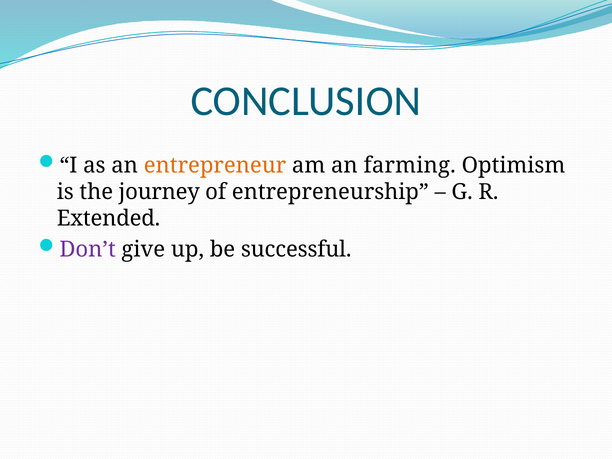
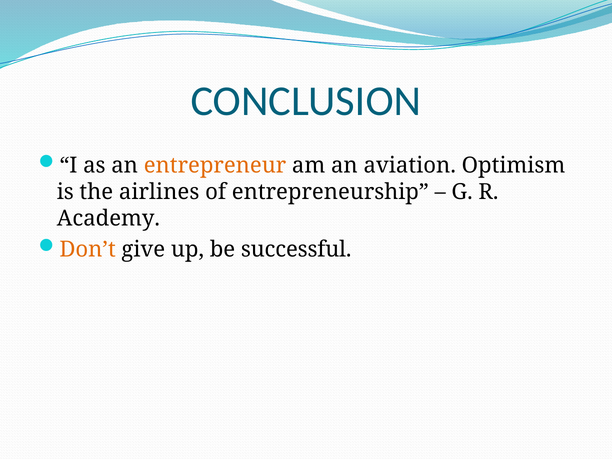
farming: farming -> aviation (410, 165)
journey: journey -> airlines (159, 192)
Extended: Extended -> Academy (108, 218)
Don’t colour: purple -> orange (88, 249)
